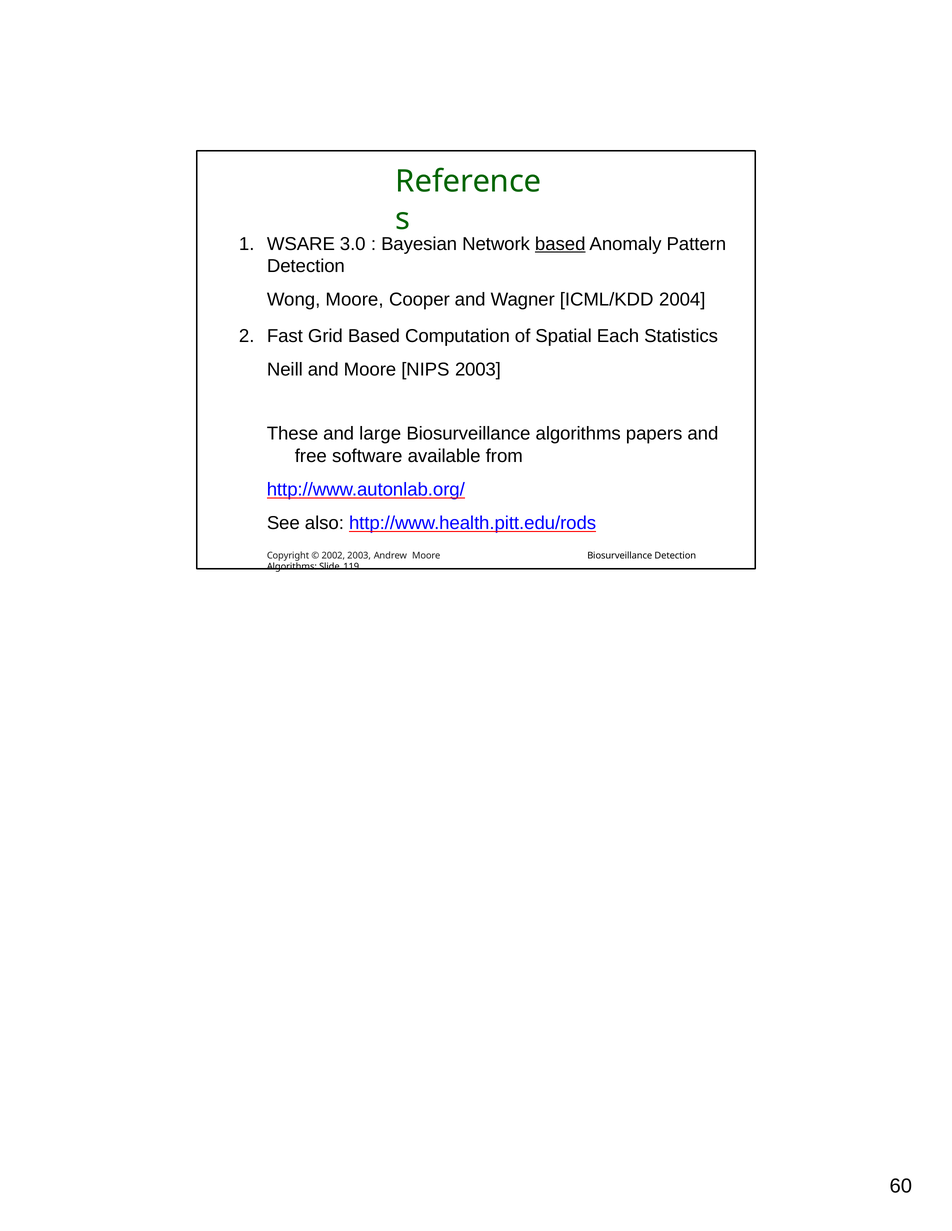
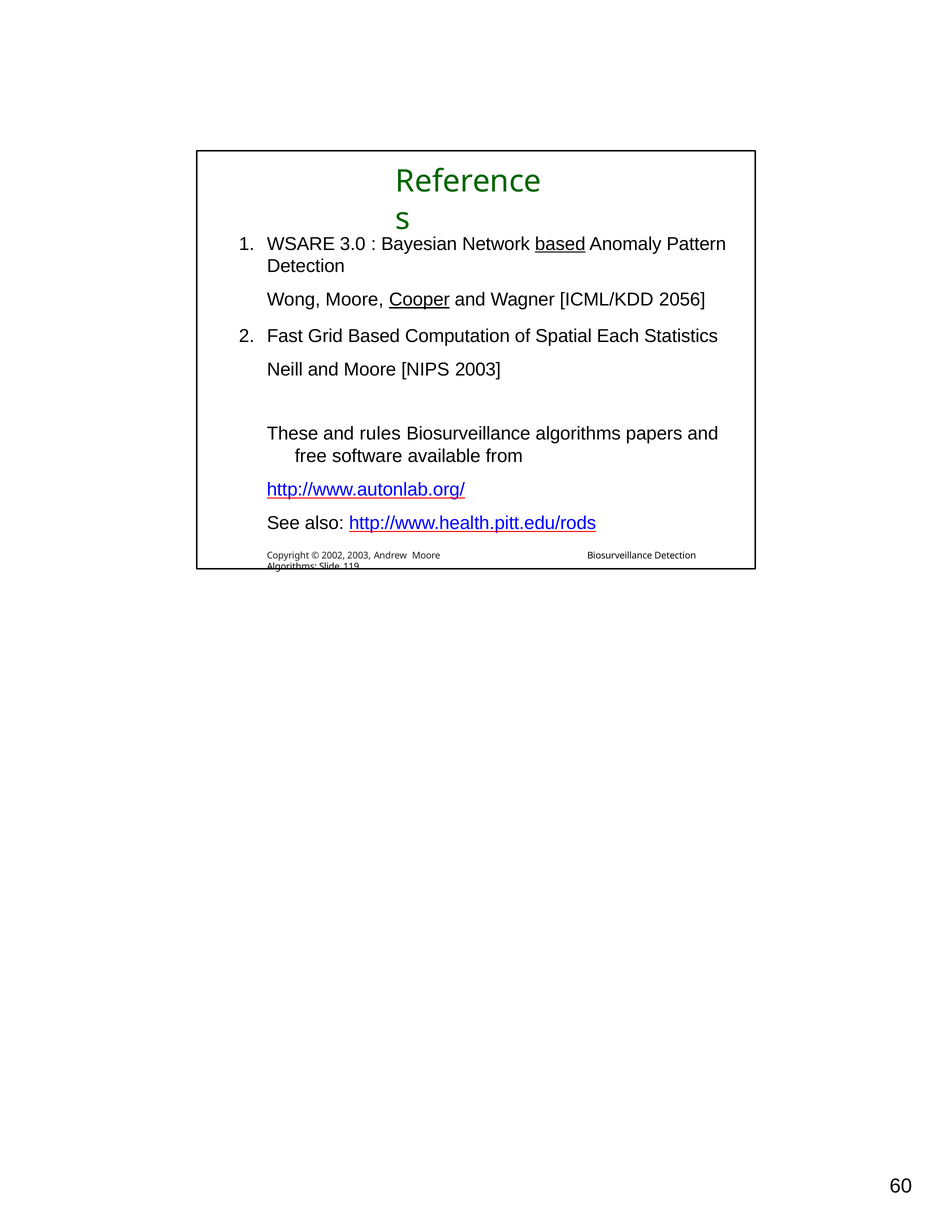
Cooper underline: none -> present (419, 300)
2004: 2004 -> 2056 (682, 300)
large: large -> rules (380, 434)
